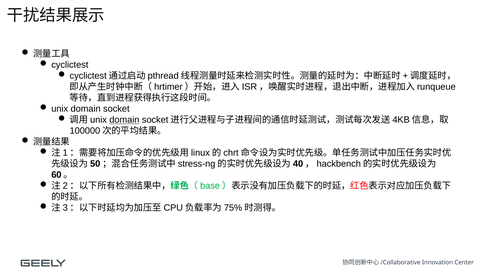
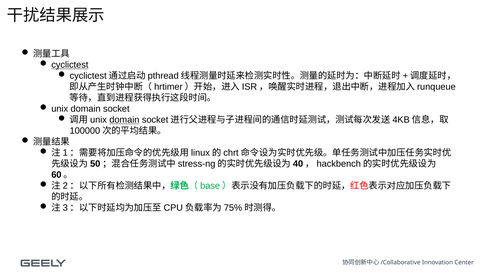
cyclictest underline: none -> present (70, 65)
